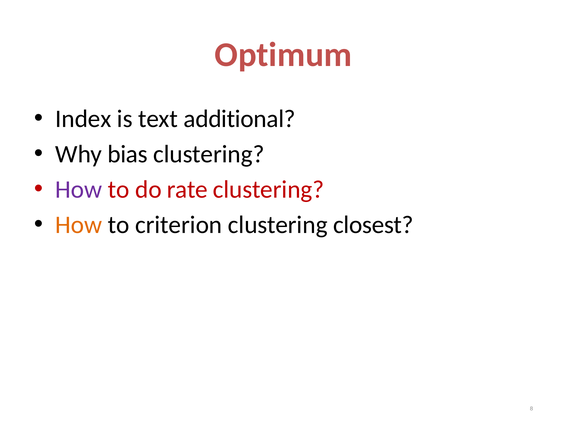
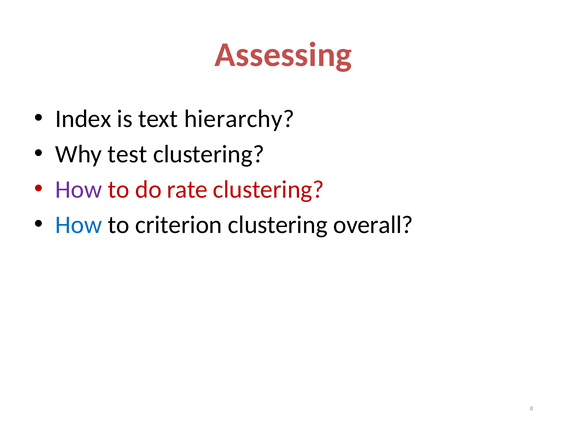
Optimum: Optimum -> Assessing (283, 55)
additional: additional -> hierarchy (239, 119)
bias: bias -> test (127, 154)
How colour: orange -> blue (79, 225)
closest: closest -> overall (373, 225)
